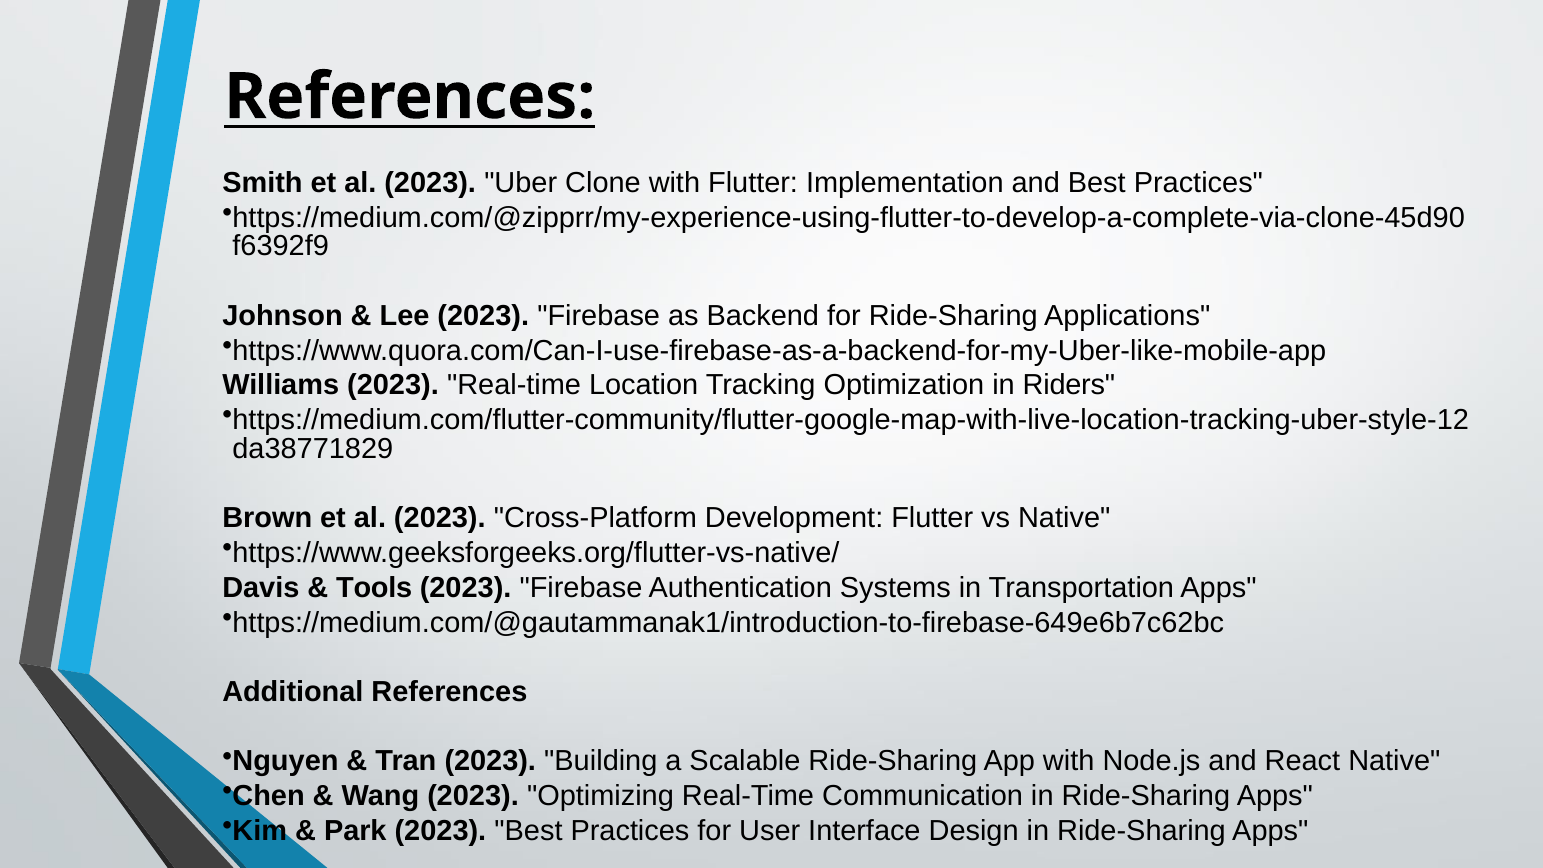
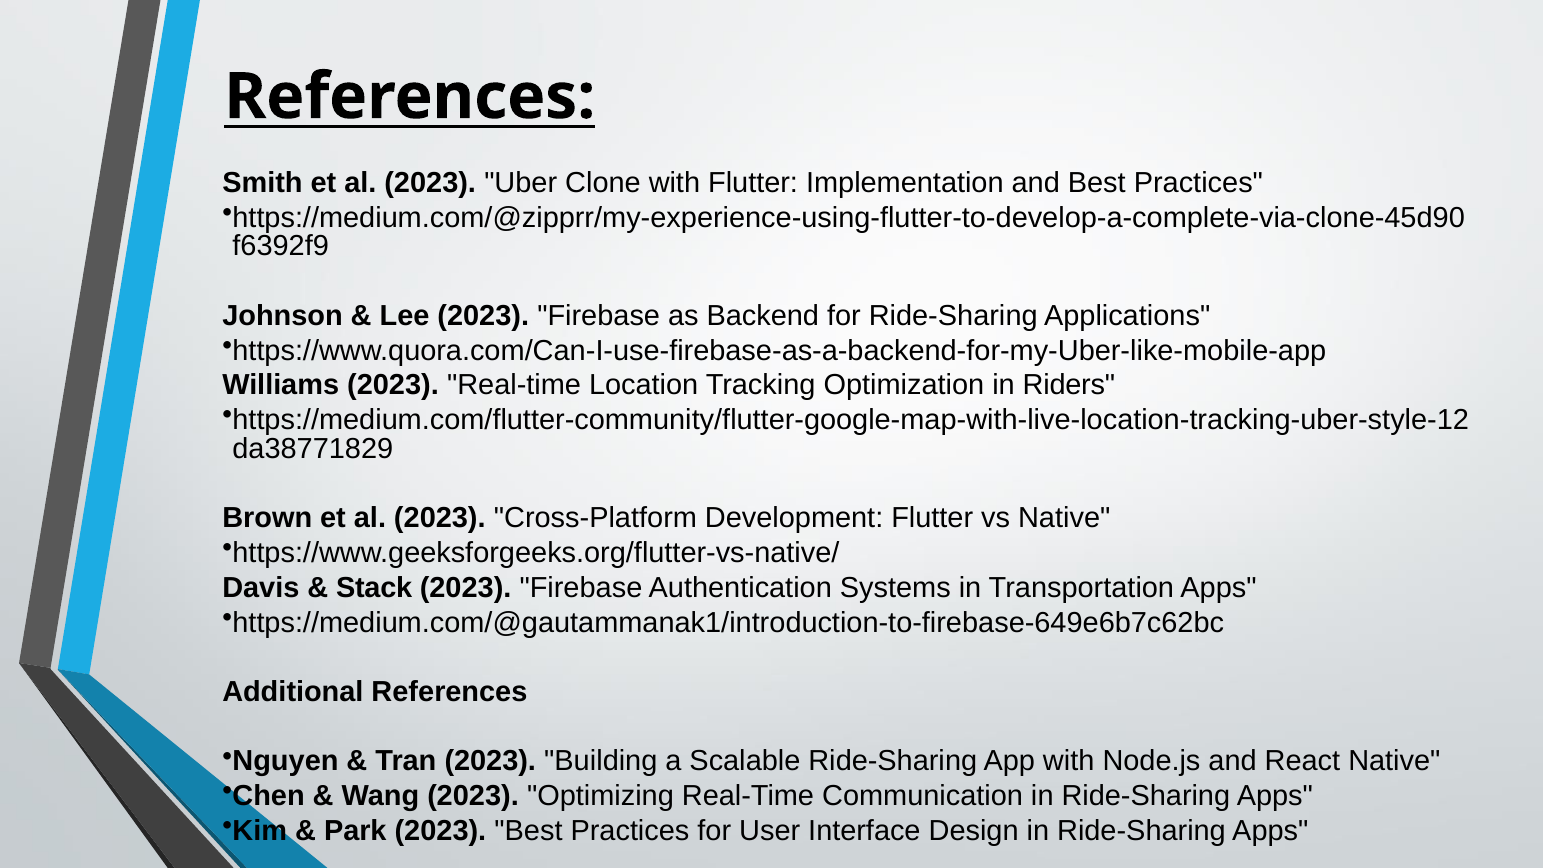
Tools: Tools -> Stack (374, 588)
